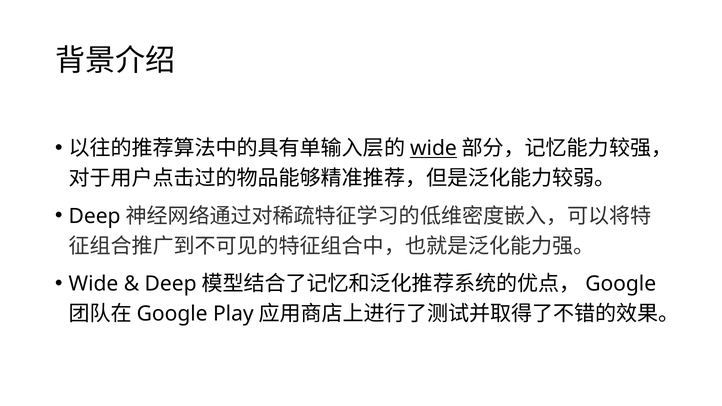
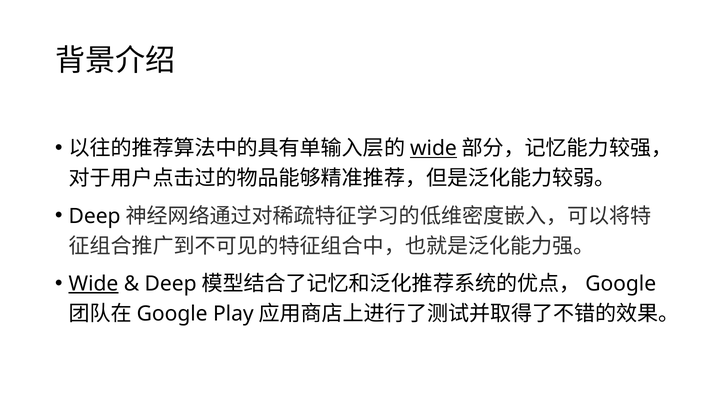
Wide underline: none -> present (93, 284)
